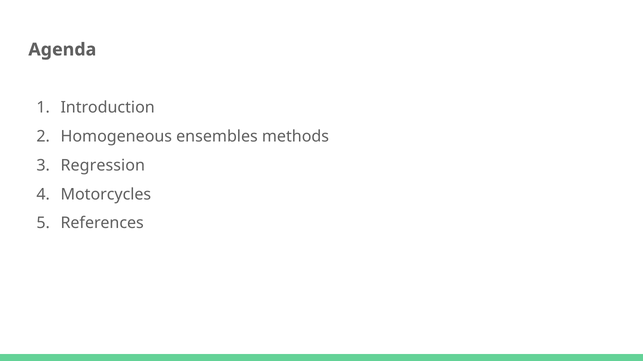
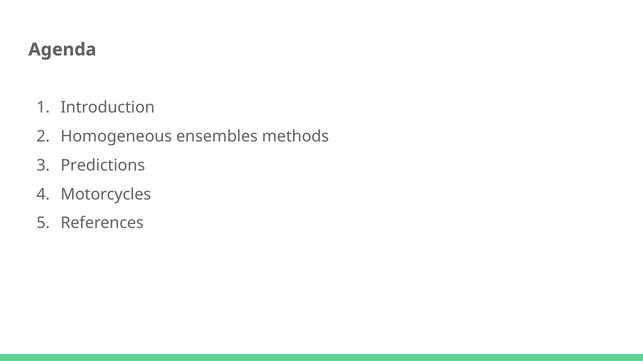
Regression: Regression -> Predictions (103, 166)
